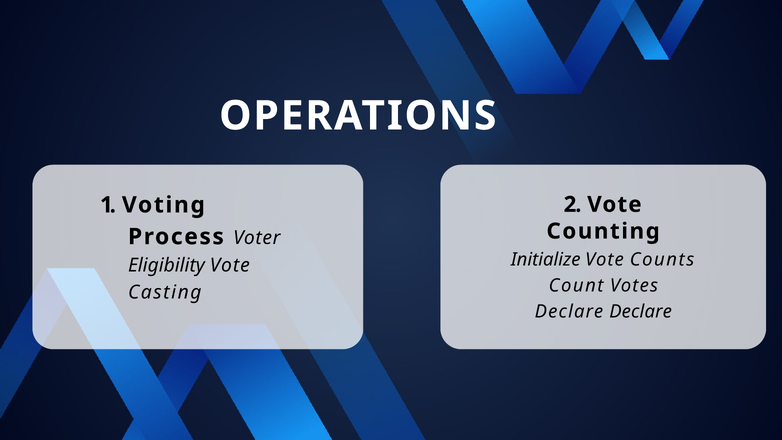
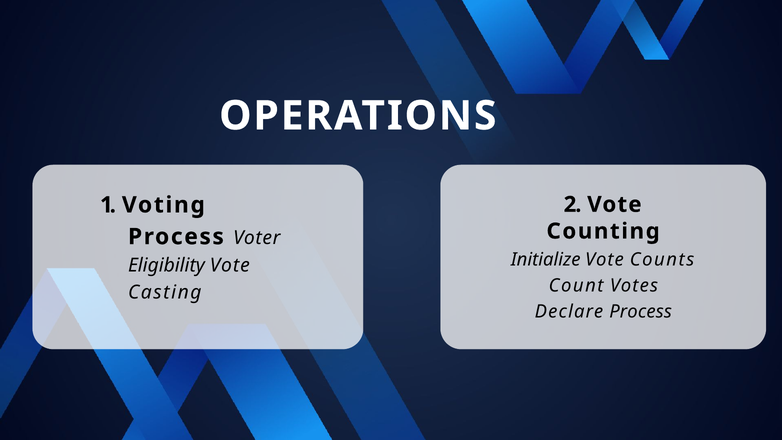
Declare Declare: Declare -> Process (641, 312)
